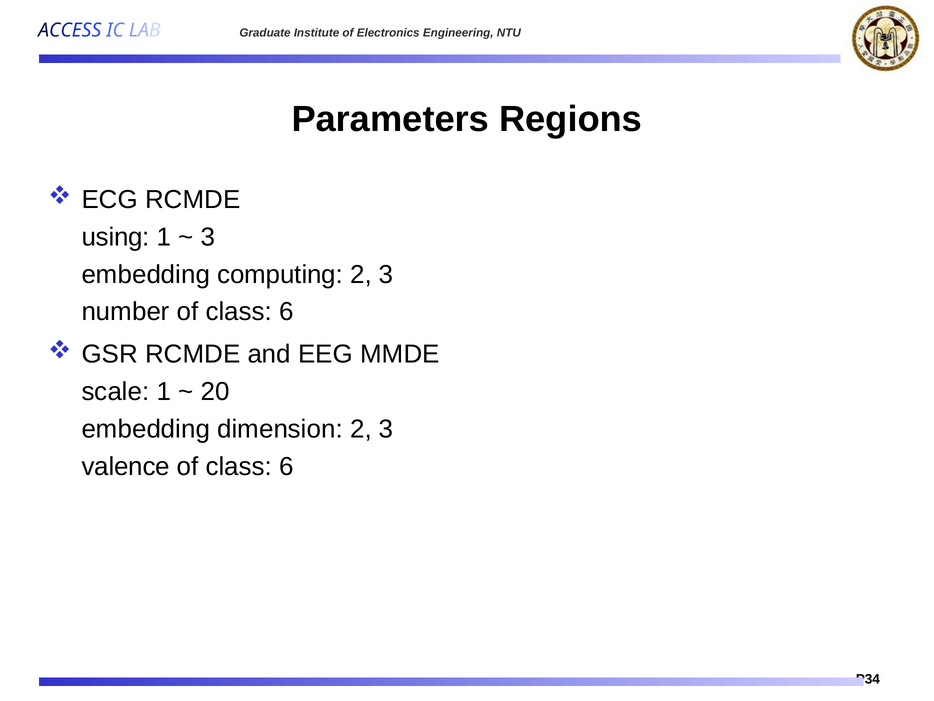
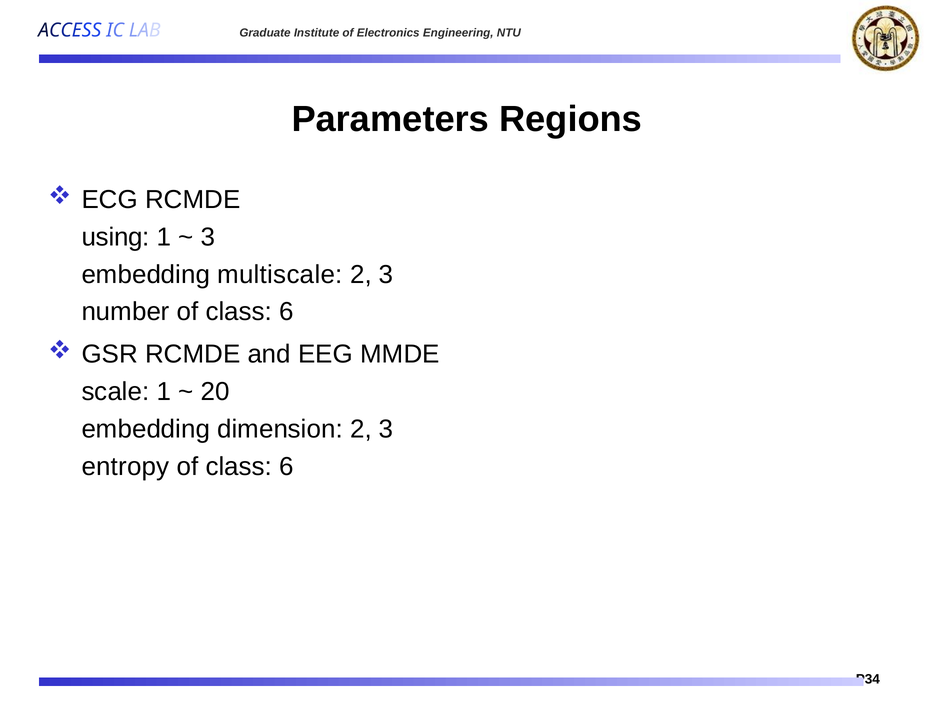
computing: computing -> multiscale (280, 274)
valence: valence -> entropy (125, 466)
